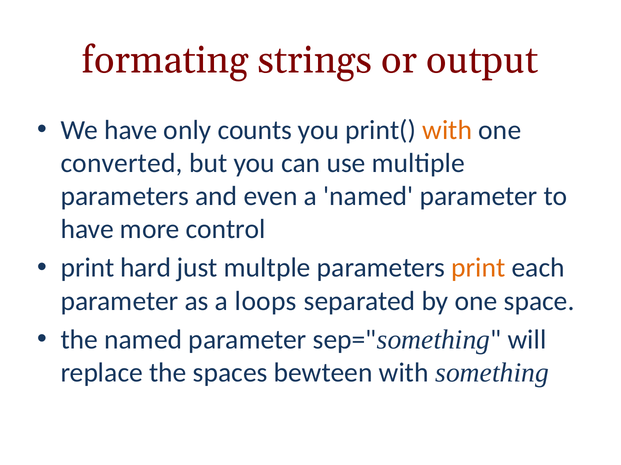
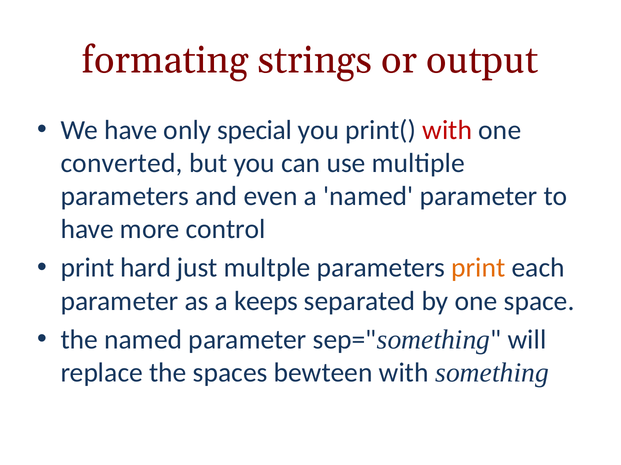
counts: counts -> special (255, 130)
with colour: orange -> red (447, 130)
loops: loops -> keeps (266, 301)
